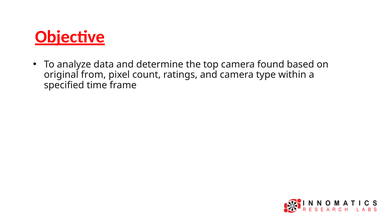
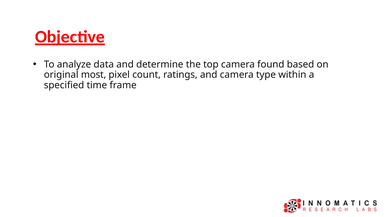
from: from -> most (94, 75)
